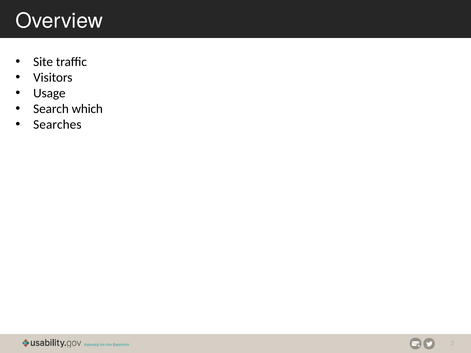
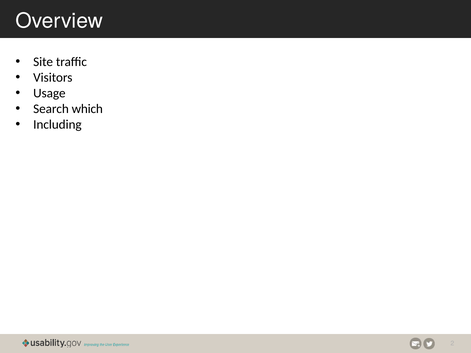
Searches: Searches -> Including (57, 125)
